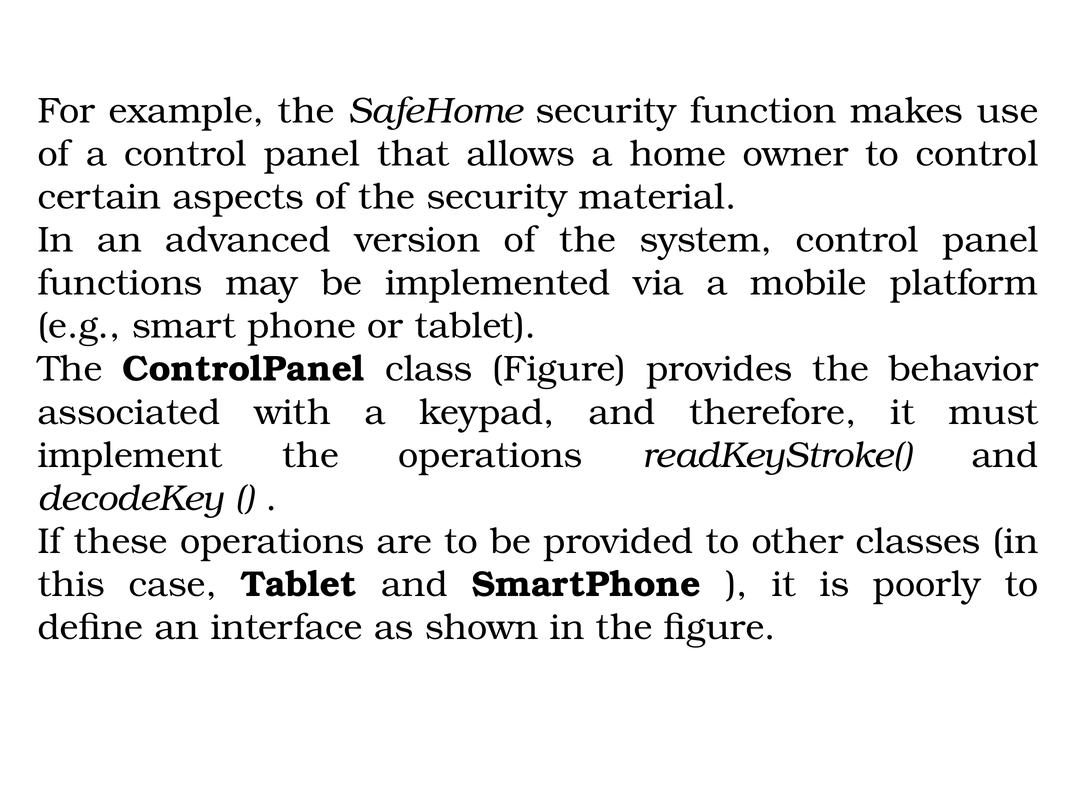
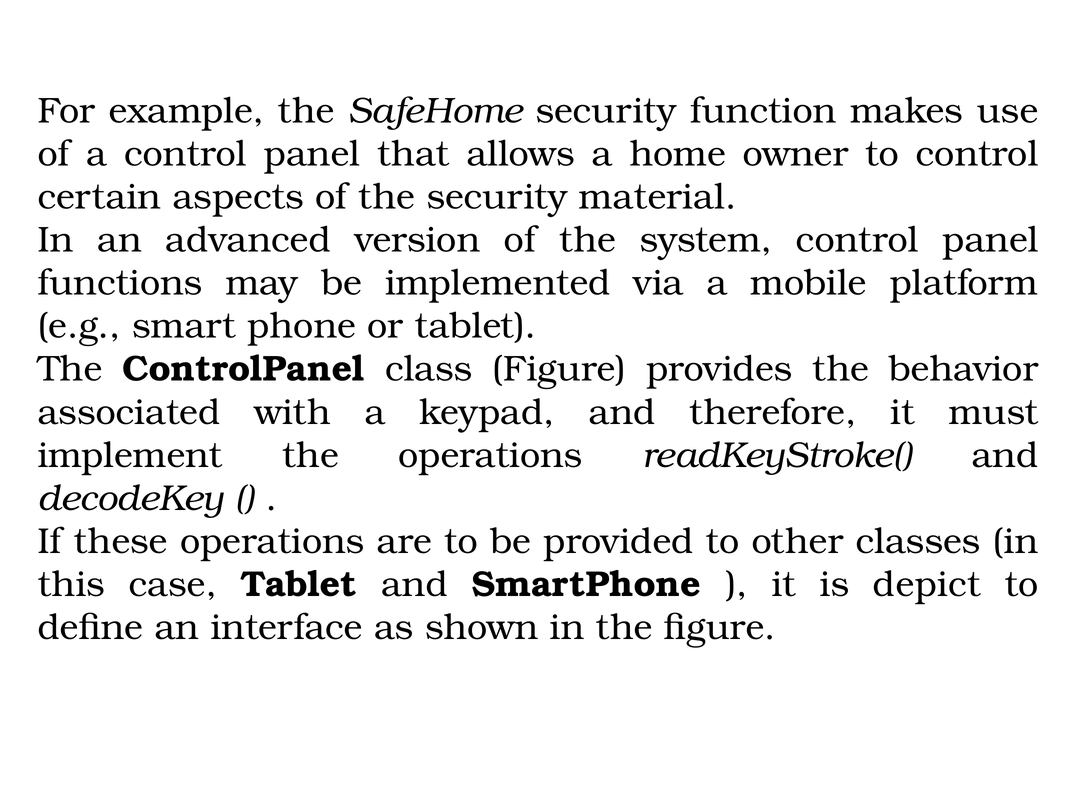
poorly: poorly -> depict (927, 584)
